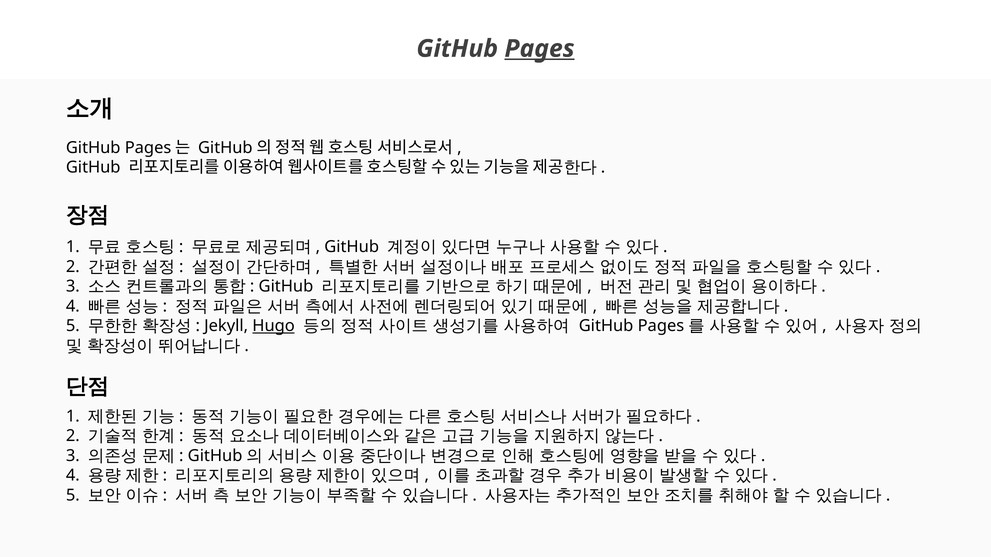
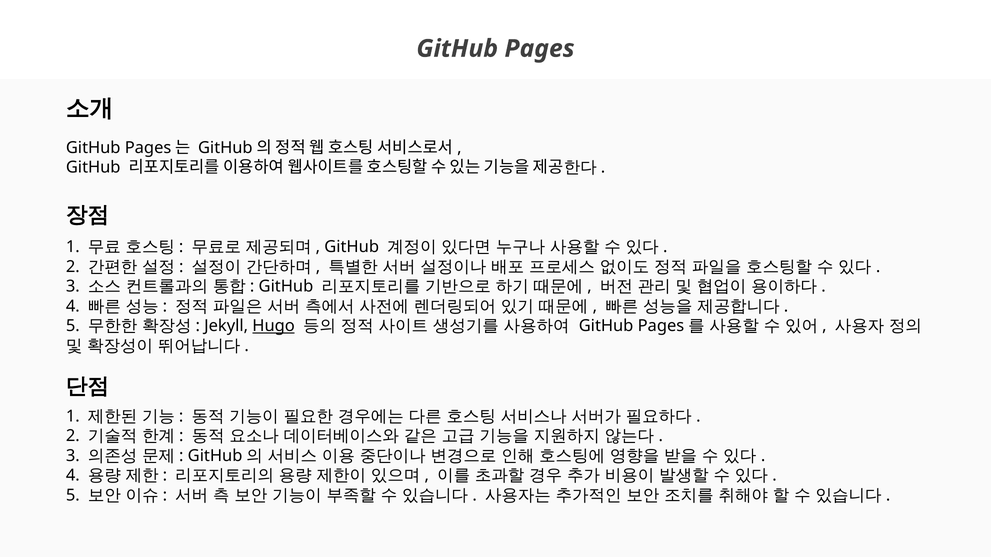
Pages underline: present -> none (540, 49)
